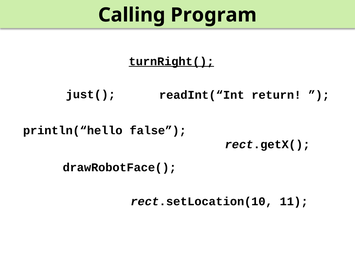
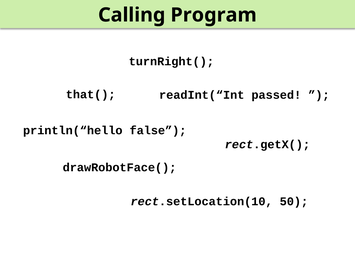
turnRight( underline: present -> none (171, 61)
just(: just( -> that( (91, 94)
return: return -> passed (276, 95)
11: 11 -> 50 (294, 201)
